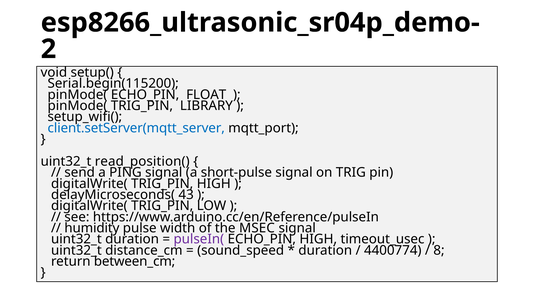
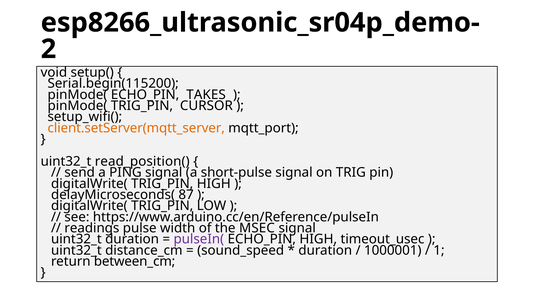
FLOAT: FLOAT -> TAKES (206, 95)
LIBRARY: LIBRARY -> CURSOR (206, 106)
client.setServer(mqtt_server colour: blue -> orange (136, 128)
43: 43 -> 87 (186, 195)
humidity: humidity -> readings (92, 228)
4400774: 4400774 -> 1000001 (393, 251)
8: 8 -> 1 (439, 251)
